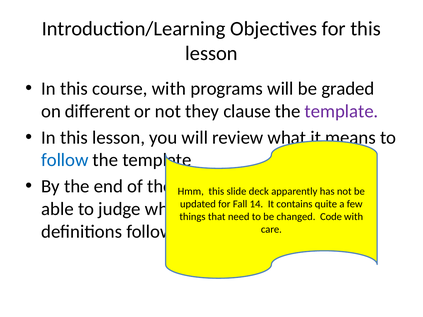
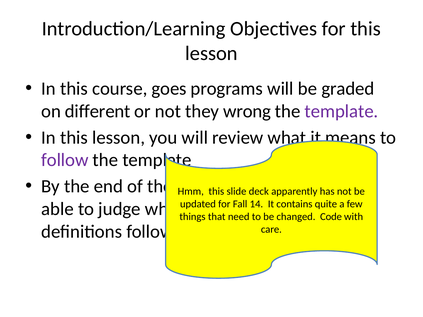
course with: with -> goes (169, 89)
clause: clause -> wrong (247, 111)
follow colour: blue -> purple (65, 160)
